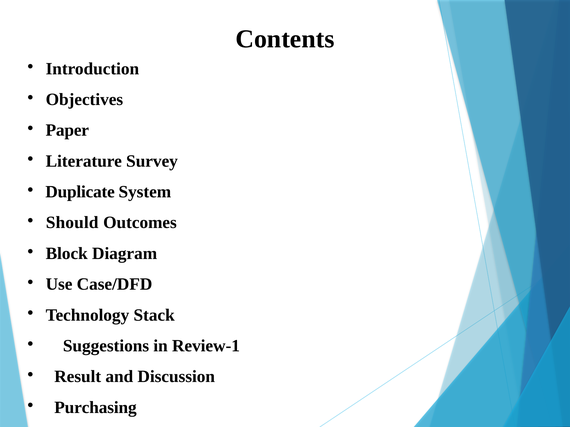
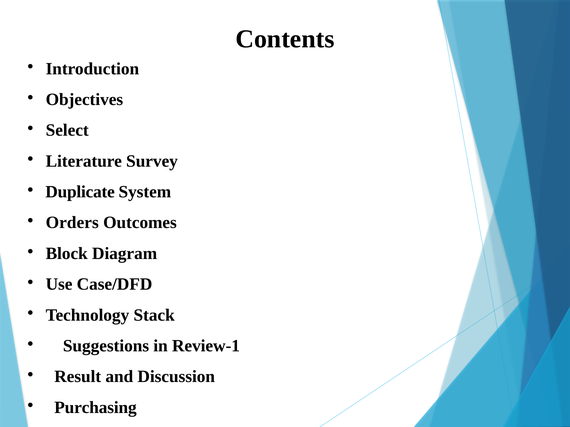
Paper: Paper -> Select (67, 130)
Should: Should -> Orders (72, 223)
